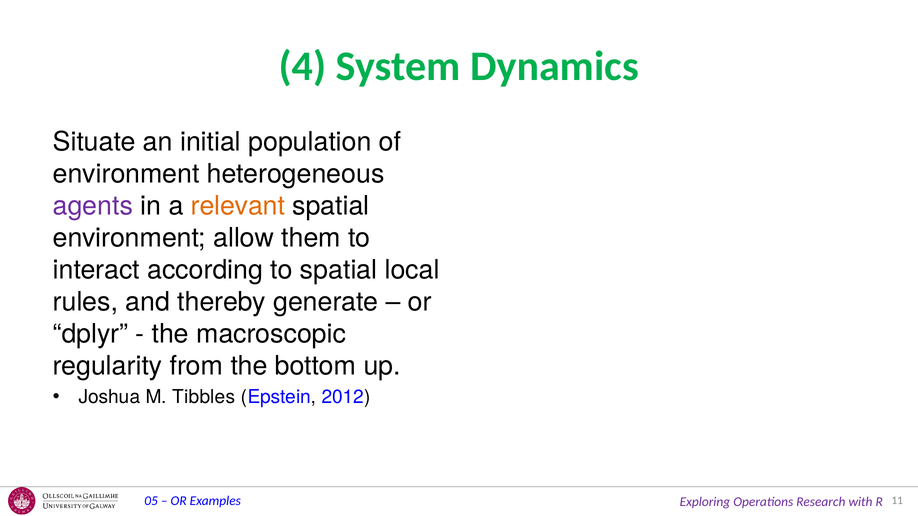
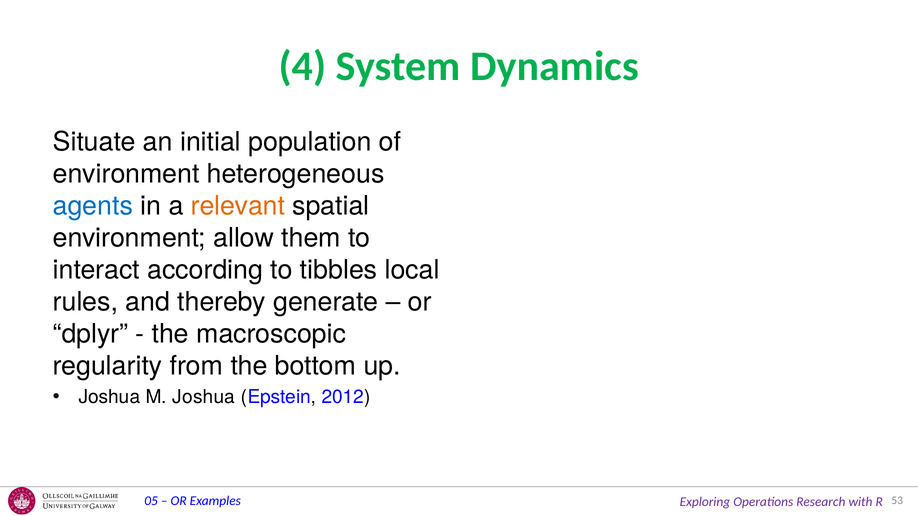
agents colour: purple -> blue (93, 206)
to spatial: spatial -> tibbles (339, 270)
M Tibbles: Tibbles -> Joshua (204, 397)
11: 11 -> 53 (897, 501)
